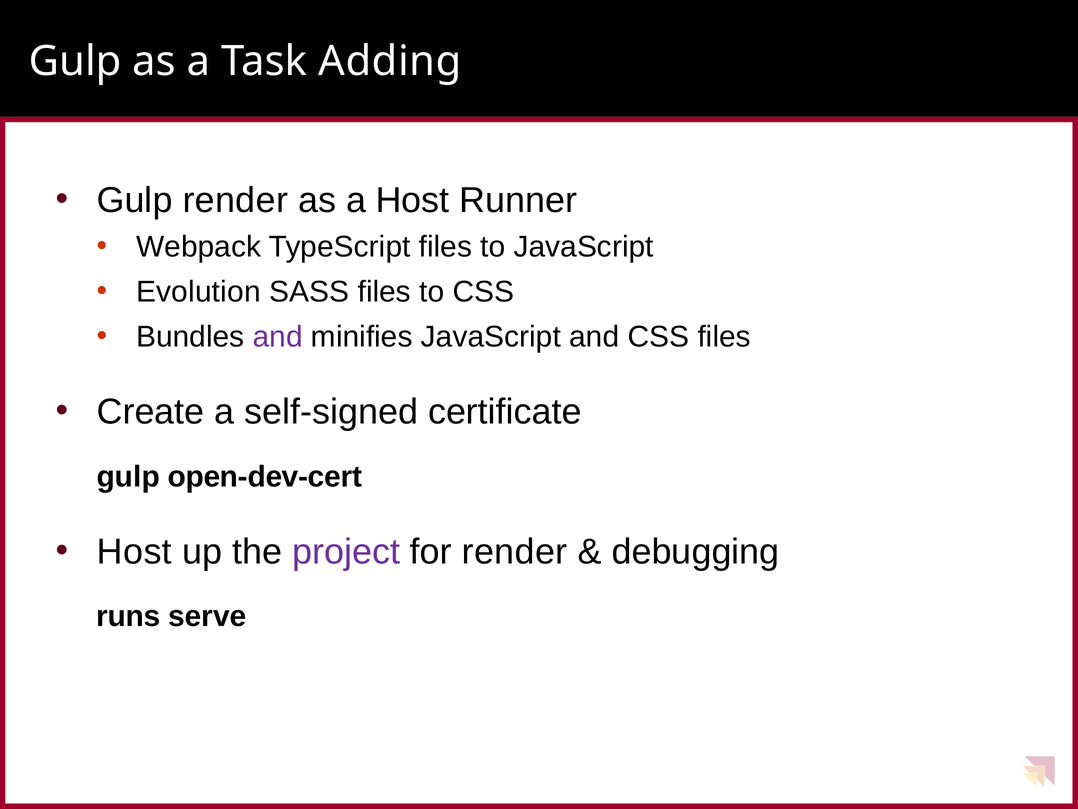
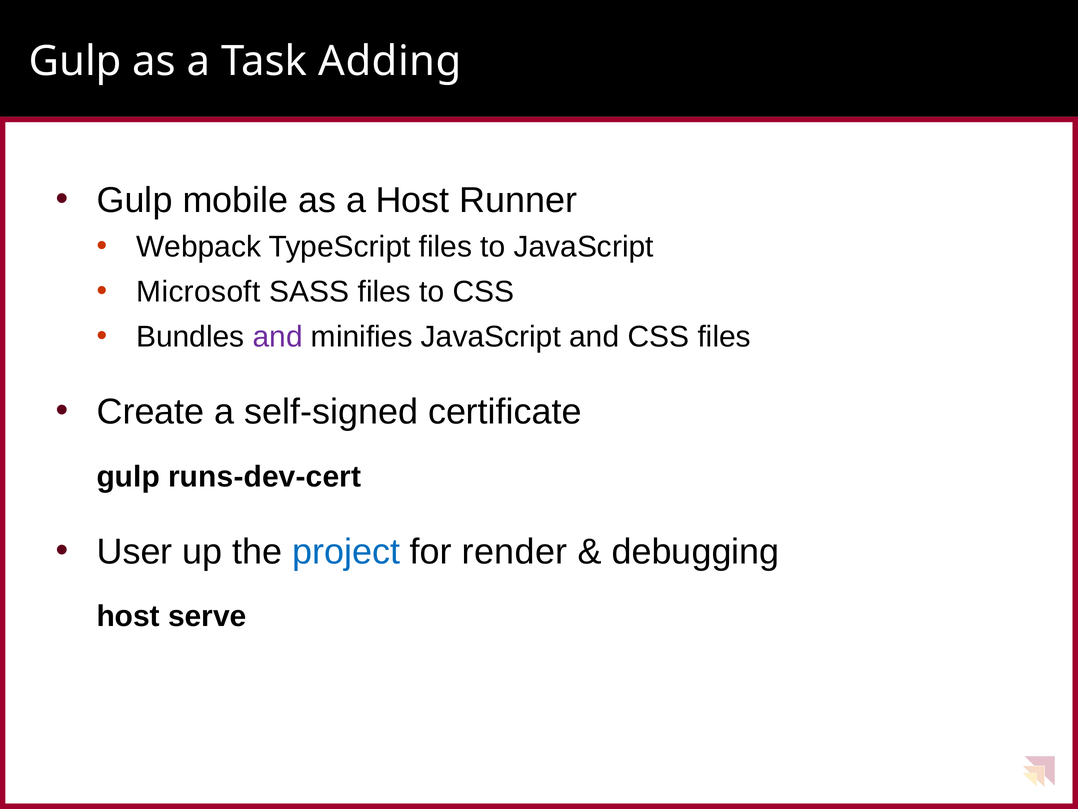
Gulp render: render -> mobile (235, 200)
Evolution: Evolution -> Microsoft (198, 292)
open-dev-cert: open-dev-cert -> runs-dev-cert (265, 476)
Host: Host -> User (135, 551)
project colour: purple -> blue (346, 551)
runs: runs -> host (128, 616)
